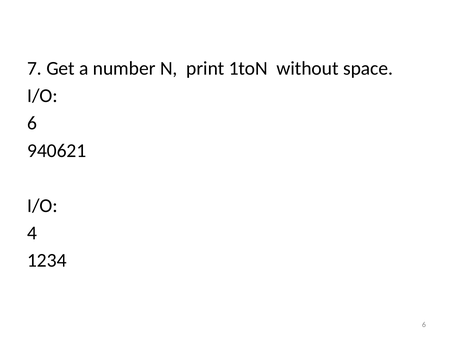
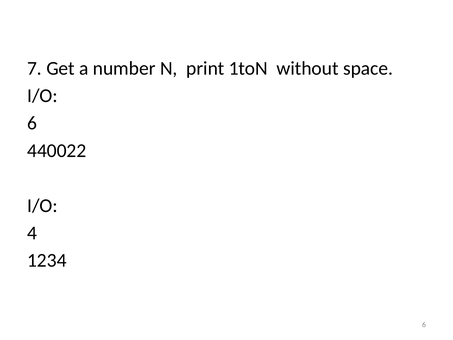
940621: 940621 -> 440022 (57, 151)
